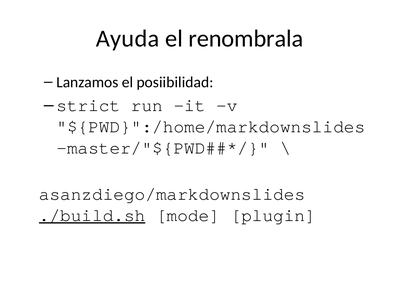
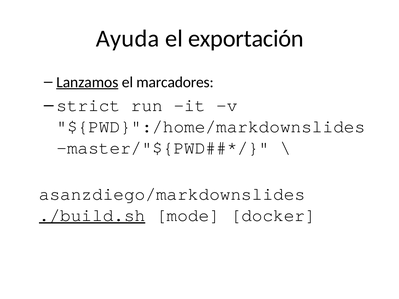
renombrala: renombrala -> exportación (246, 39)
Lanzamos underline: none -> present (87, 82)
posiibilidad: posiibilidad -> marcadores (175, 82)
plugin: plugin -> docker (273, 215)
